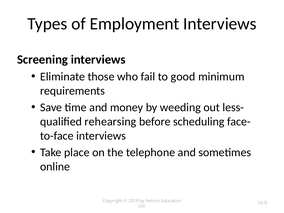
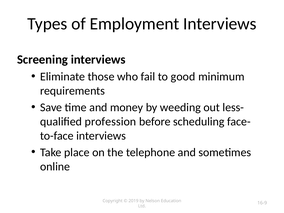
rehearsing: rehearsing -> profession (110, 122)
